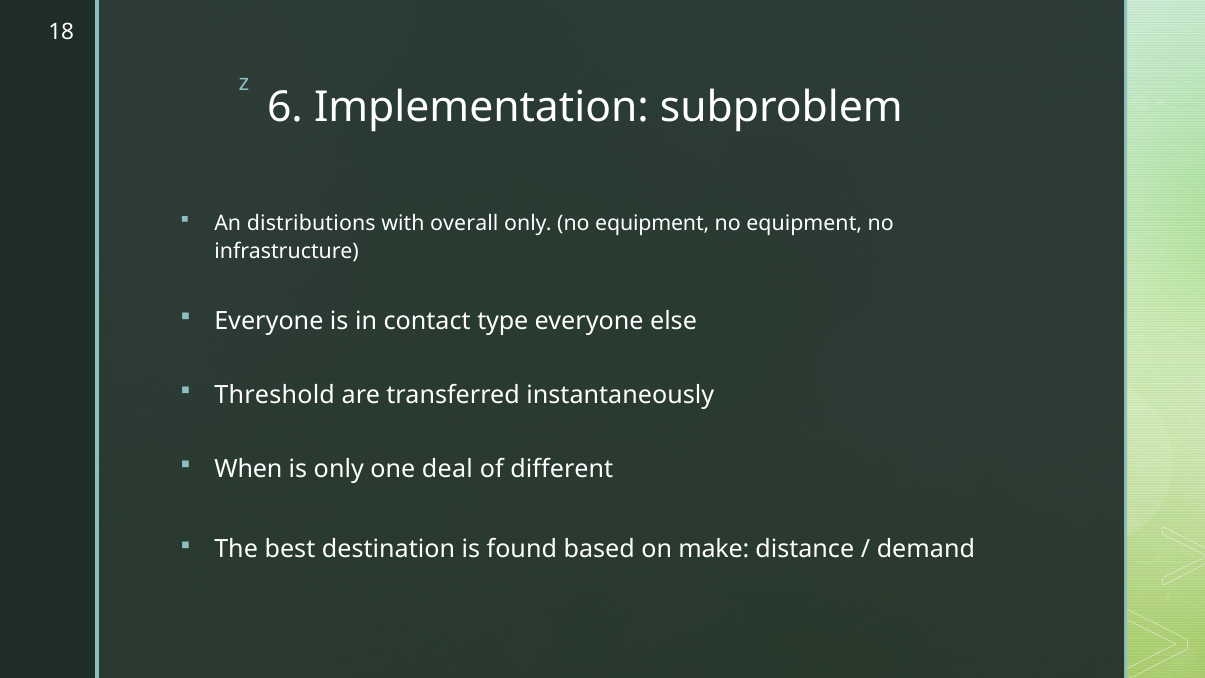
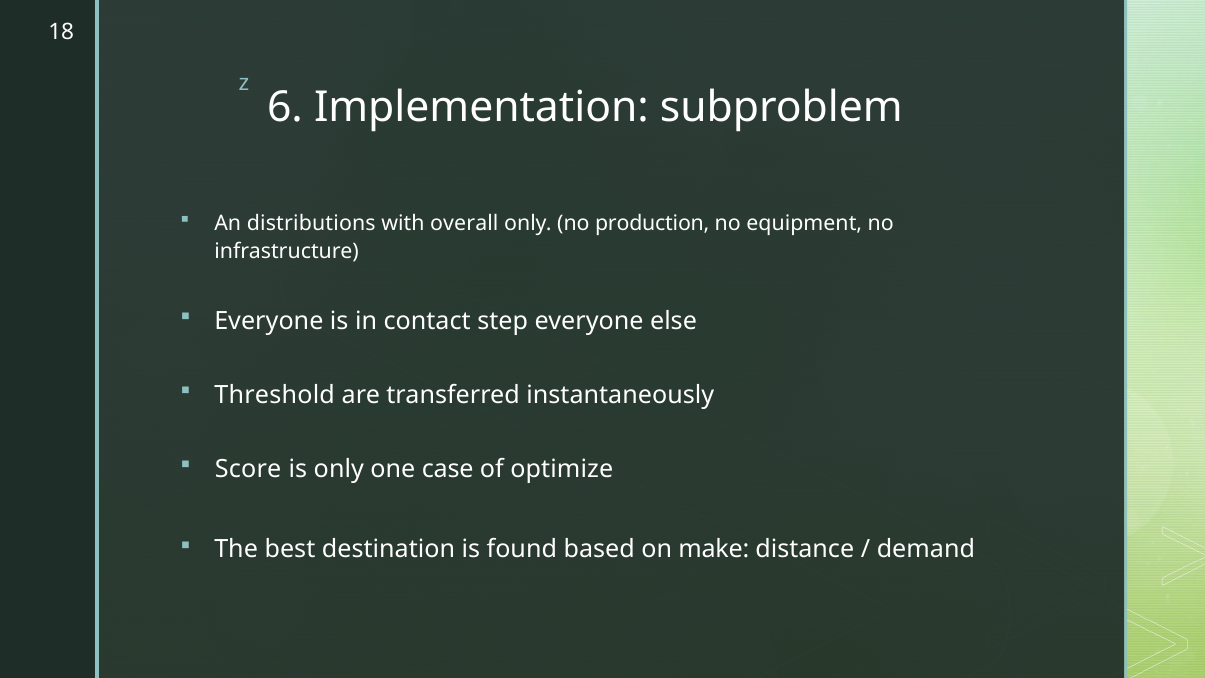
only no equipment: equipment -> production (652, 224)
type: type -> step (503, 321)
When: When -> Score (248, 469)
deal: deal -> case (448, 469)
different: different -> optimize (562, 469)
